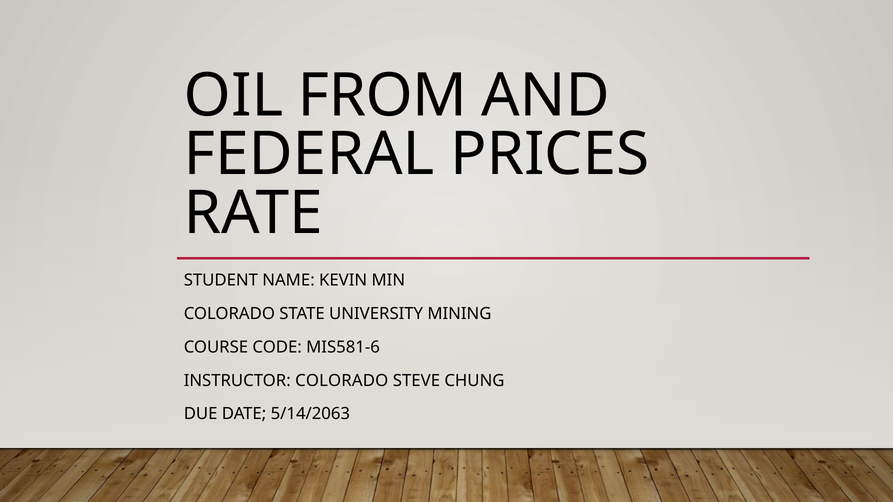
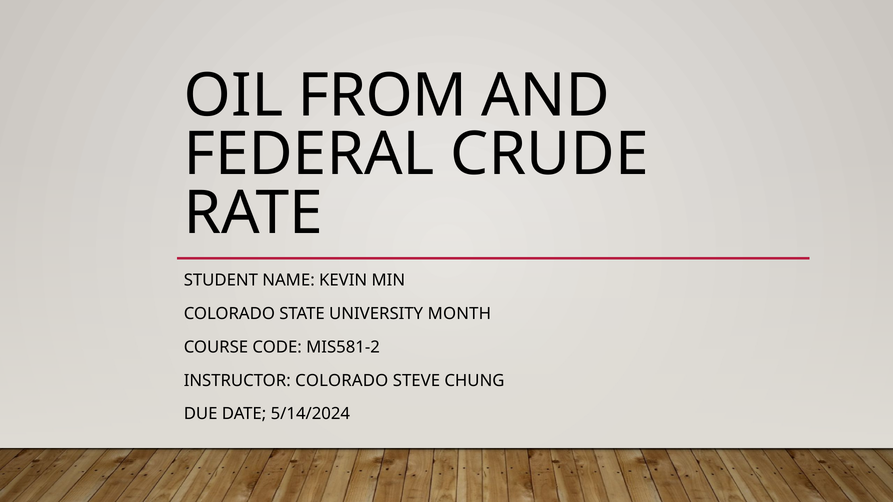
PRICES: PRICES -> CRUDE (550, 154)
MINING: MINING -> MONTH (459, 314)
MIS581-6: MIS581-6 -> MIS581-2 (343, 347)
5/14/2063: 5/14/2063 -> 5/14/2024 (310, 414)
